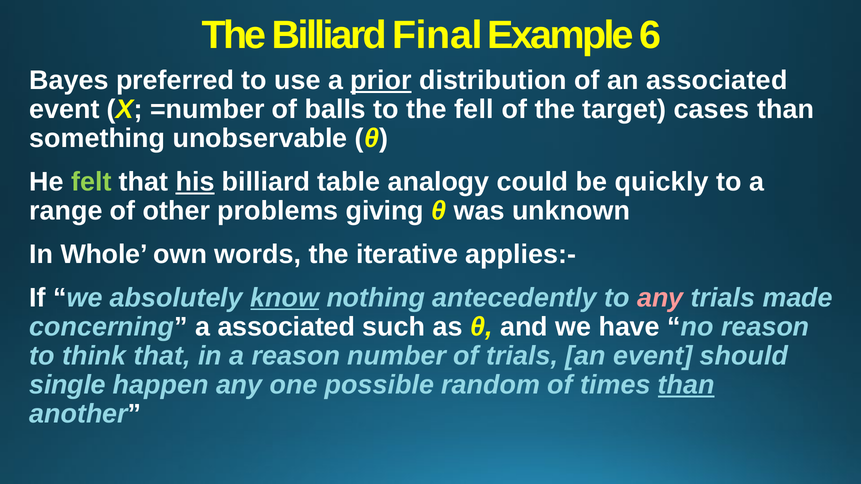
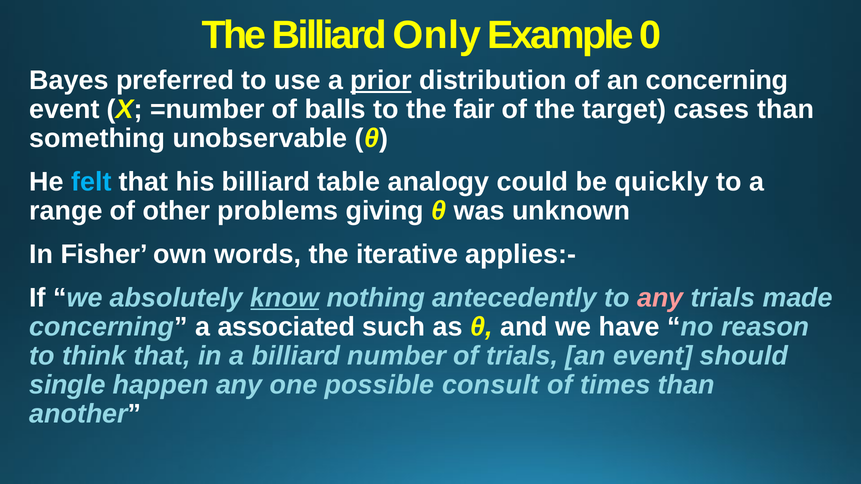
Final: Final -> Only (437, 35)
6: 6 -> 0 (650, 35)
an associated: associated -> concerning (717, 81)
fell: fell -> fair (474, 110)
felt colour: light green -> light blue (91, 182)
his underline: present -> none (195, 182)
Whole: Whole -> Fisher (104, 255)
a reason: reason -> billiard (296, 356)
random: random -> consult (491, 385)
than underline: present -> none (686, 385)
